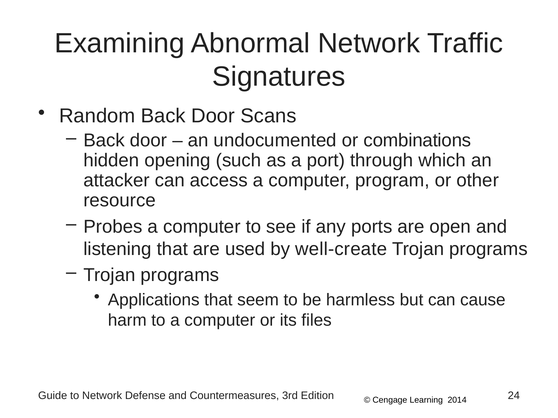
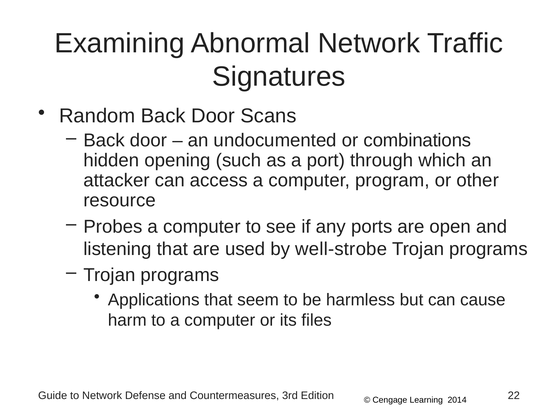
well-create: well-create -> well-strobe (341, 249)
24: 24 -> 22 (514, 396)
